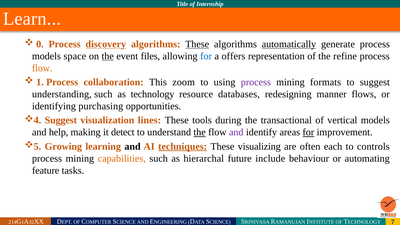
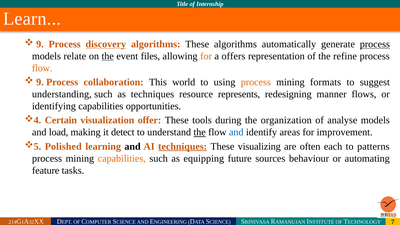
0: 0 -> 9 (40, 44)
These underline: present -> none (197, 44)
automatically underline: present -> none (289, 44)
process underline: none -> present (375, 44)
space: space -> relate (75, 56)
for colour: blue -> orange (206, 56)
1: 1 -> 9 (40, 82)
zoom: zoom -> world (184, 82)
process colour: purple -> orange (256, 82)
as technology: technology -> techniques (153, 94)
databases: databases -> represents (239, 94)
identifying purchasing: purchasing -> capabilities (101, 106)
Suggest: Suggest -> Certain (61, 120)
lines: lines -> offer (150, 120)
transactional: transactional -> organization (286, 120)
vertical: vertical -> analyse (342, 120)
help: help -> load (59, 132)
and colour: purple -> blue (236, 132)
for underline: present -> none (308, 132)
Growing: Growing -> Polished (63, 146)
controls: controls -> patterns (373, 146)
hierarchal: hierarchal -> equipping (204, 158)
include: include -> sources (270, 158)
